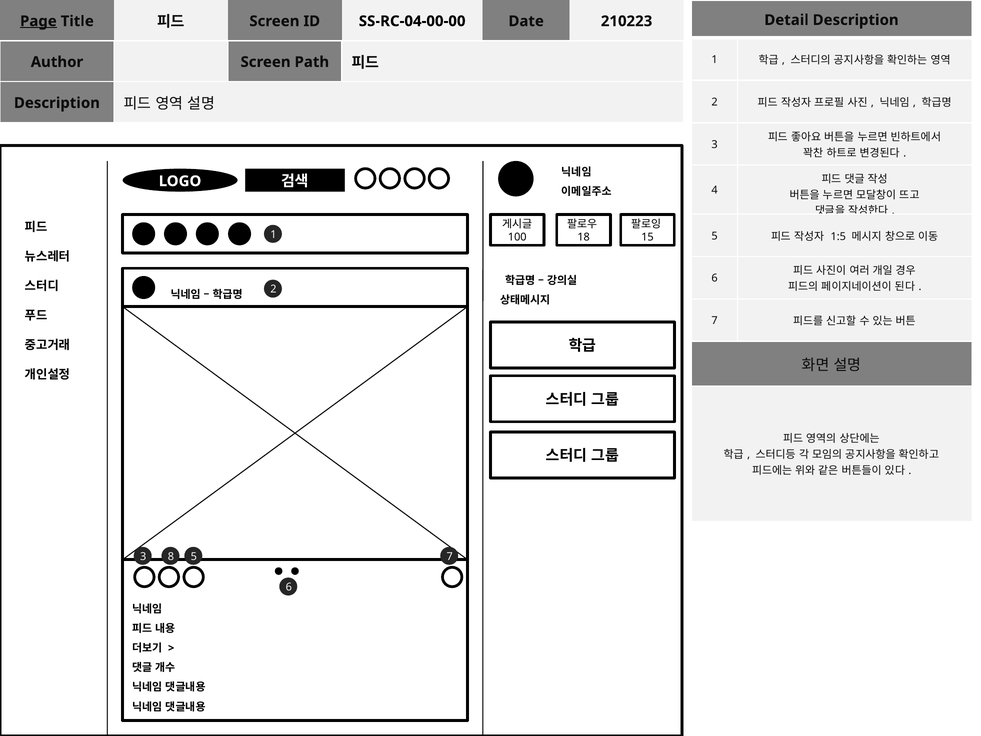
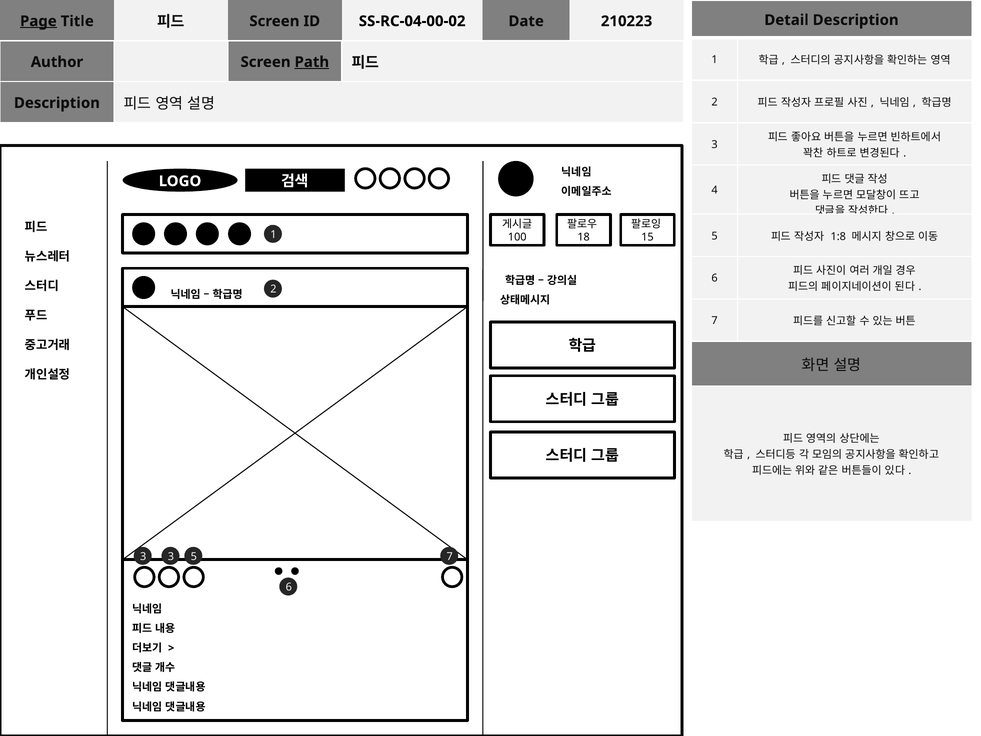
SS-RC-04-00-00: SS-RC-04-00-00 -> SS-RC-04-00-02 (412, 21)
Path underline: none -> present (312, 62)
1:5: 1:5 -> 1:8 (838, 236)
3 8: 8 -> 3 (171, 556)
